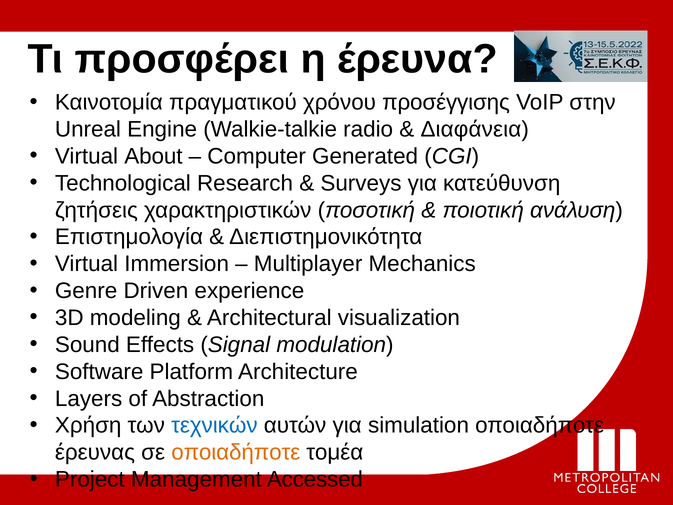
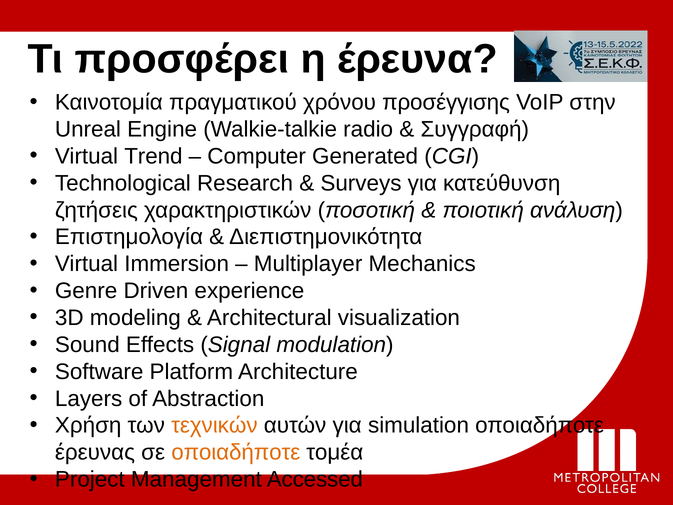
Διαφάνεια: Διαφάνεια -> Συγγραφή (475, 129)
About: About -> Trend (153, 156)
τεχνικών colour: blue -> orange (214, 425)
